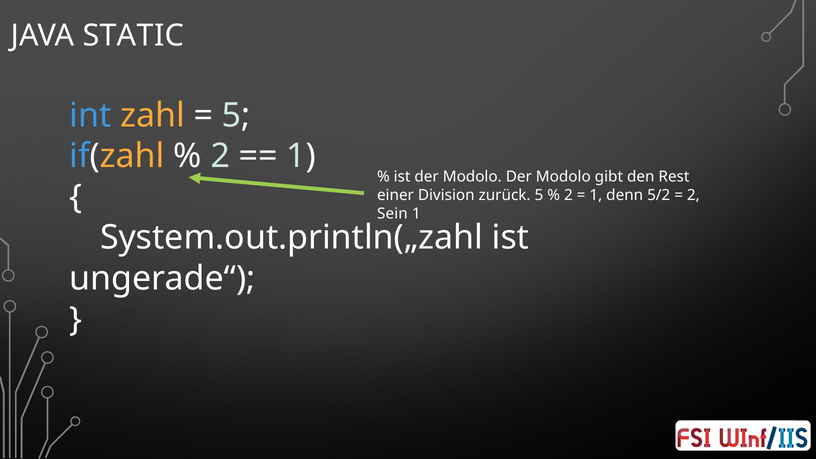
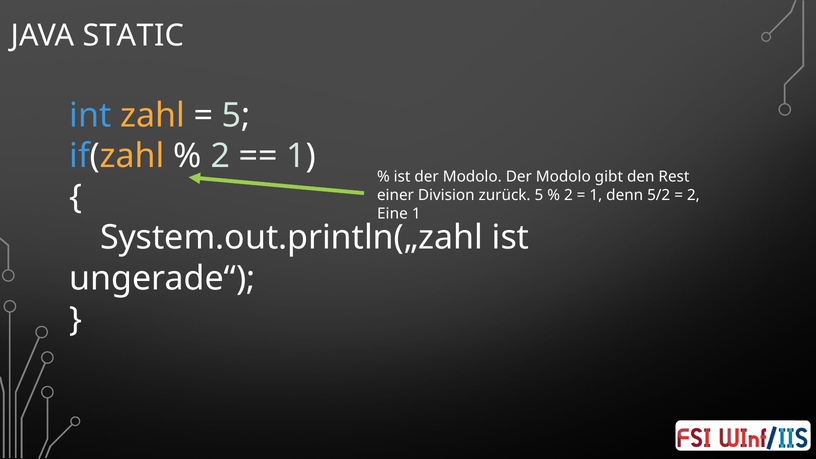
Sein: Sein -> Eine (392, 214)
